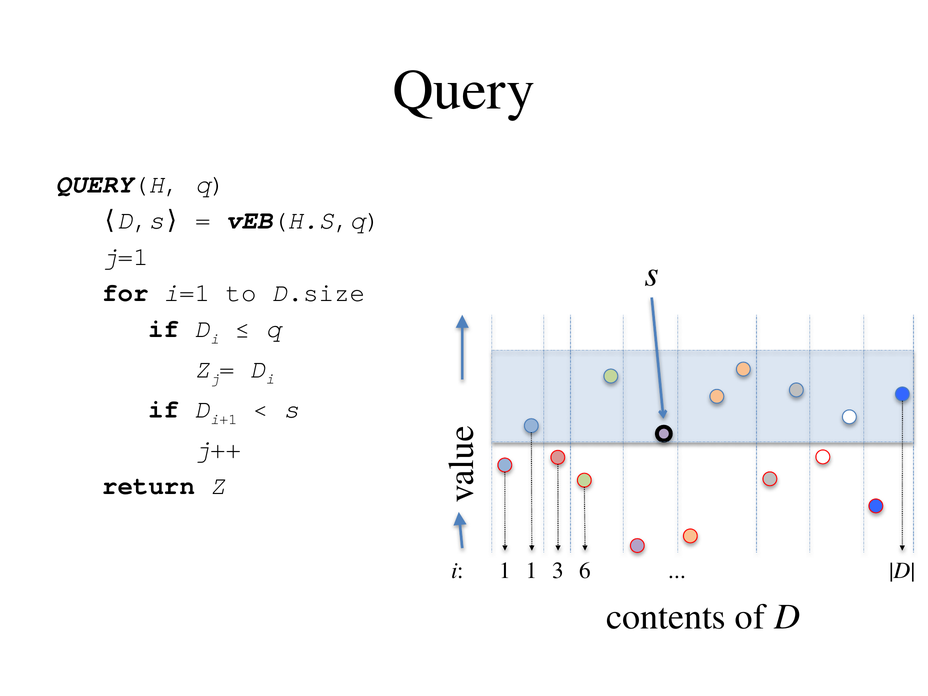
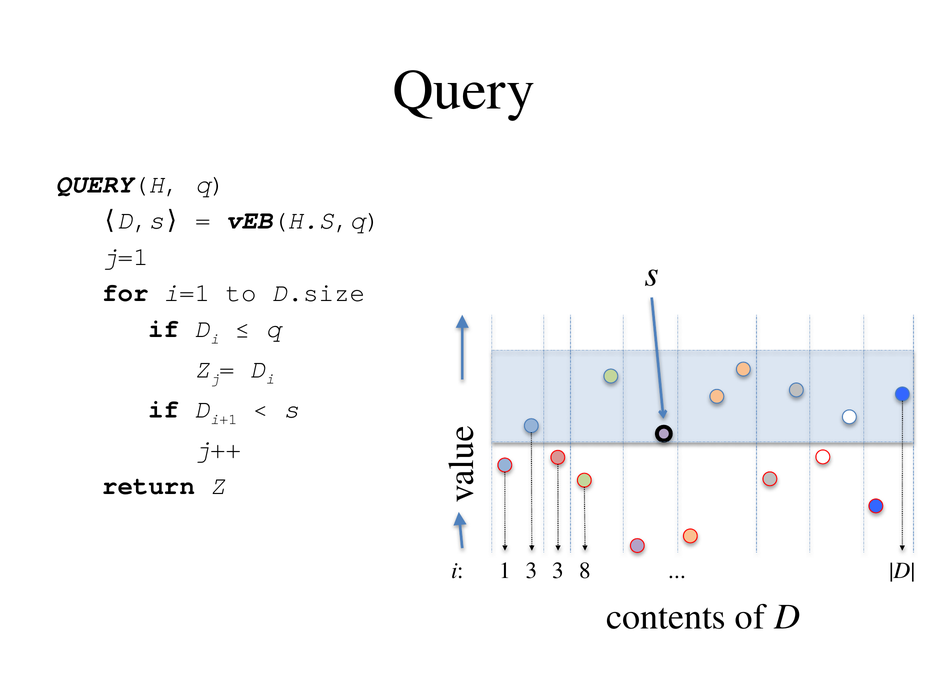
1 1: 1 -> 3 (532, 571)
6: 6 -> 8 (585, 571)
